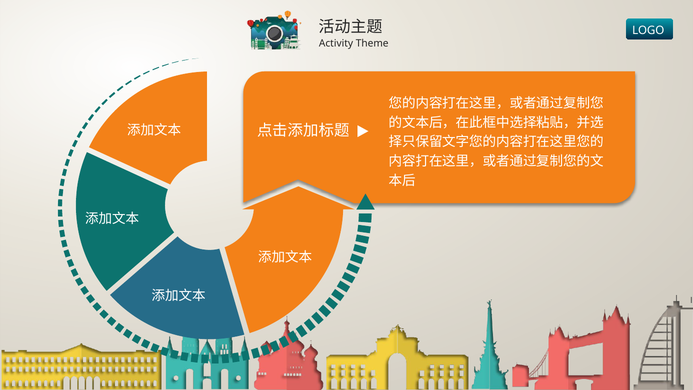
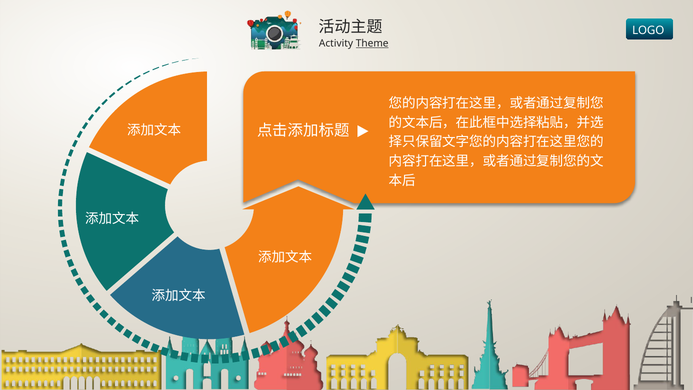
Theme underline: none -> present (372, 43)
